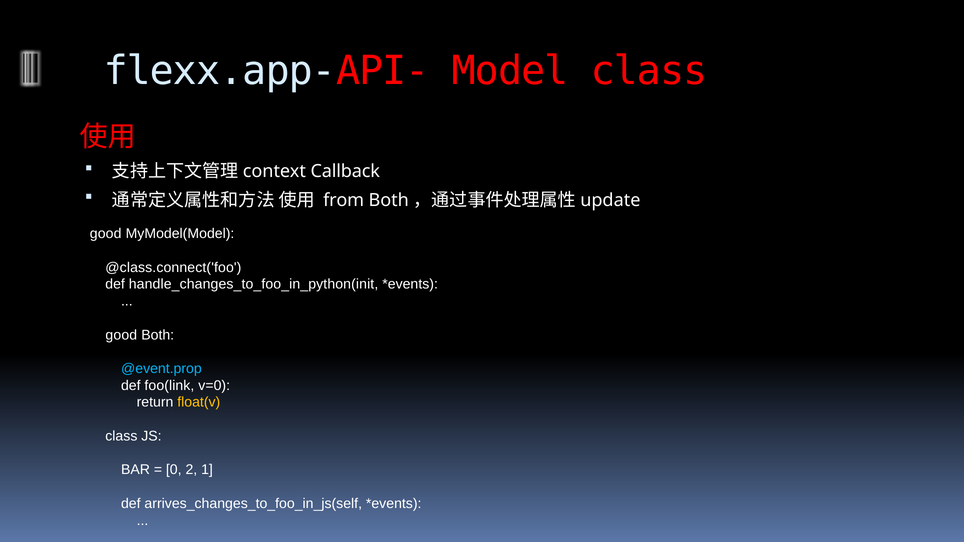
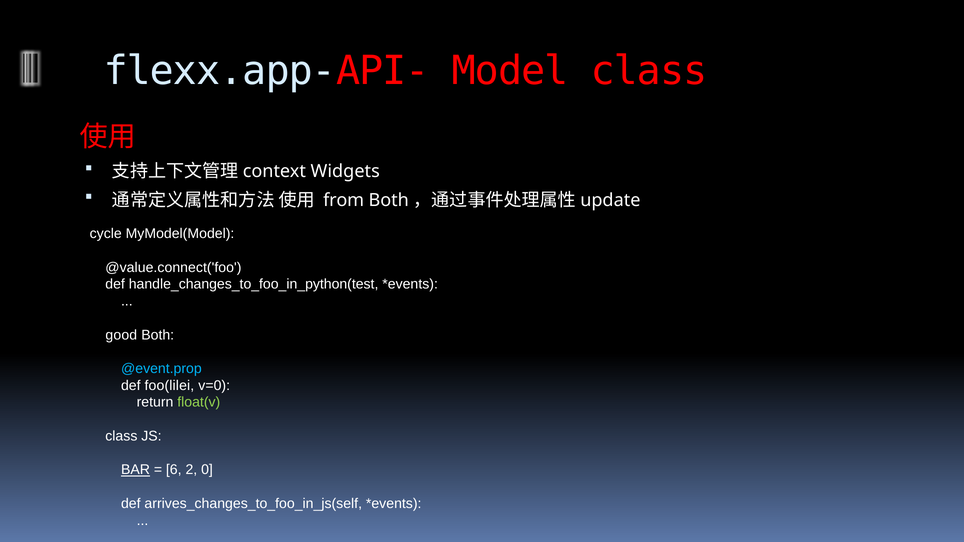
Callback: Callback -> Widgets (345, 172)
good: good -> cycle (106, 234)
@class.connect('foo: @class.connect('foo -> @value.connect('foo (173, 268)
handle_changes_to_foo_in_python(init: handle_changes_to_foo_in_python(init -> handle_changes_to_foo_in_python(test (254, 284)
foo(link: foo(link -> foo(lilei (169, 386)
float(v colour: yellow -> light green (199, 403)
BAR underline: none -> present (135, 470)
0: 0 -> 6 (174, 470)
1: 1 -> 0 (207, 470)
